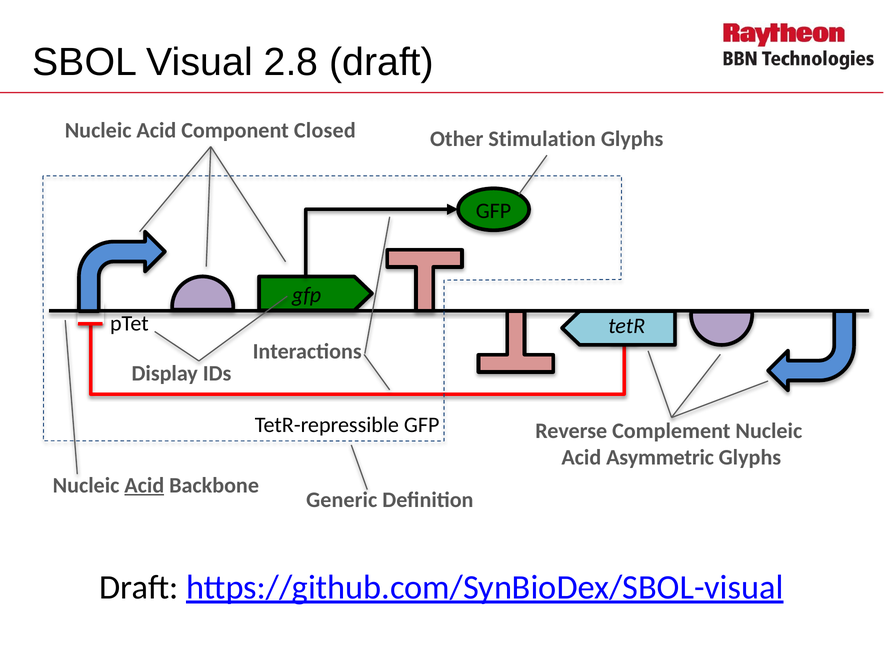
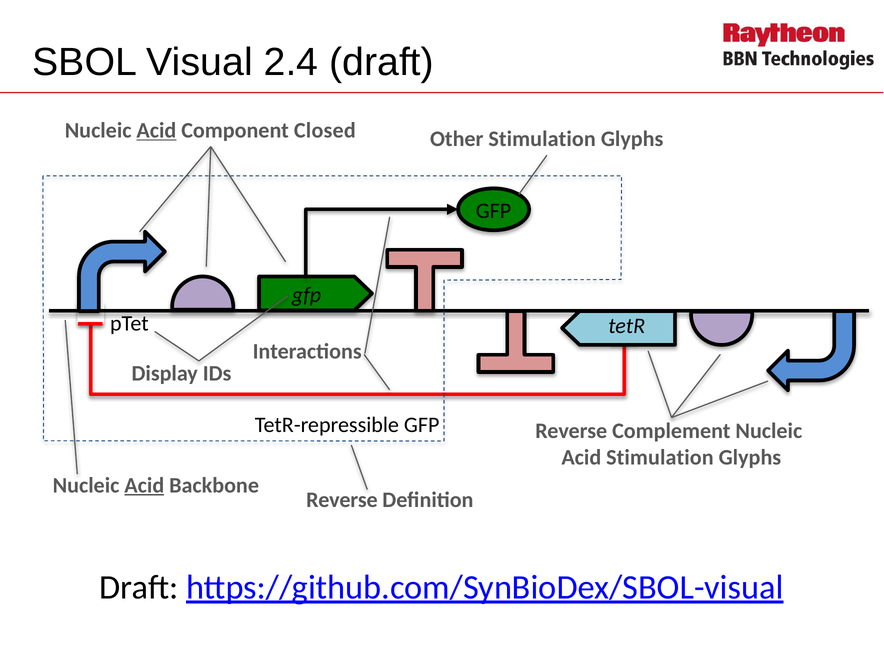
2.8: 2.8 -> 2.4 (291, 62)
Acid underline: none -> present (156, 130)
Acid Asymmetric: Asymmetric -> Stimulation (660, 457)
Generic: Generic -> Reverse (342, 500)
